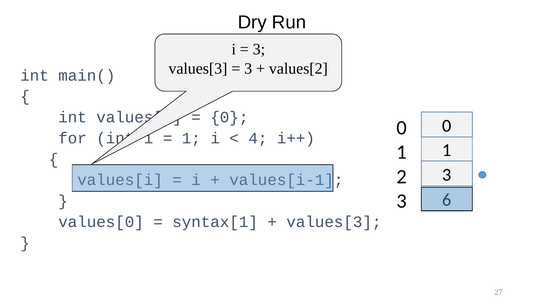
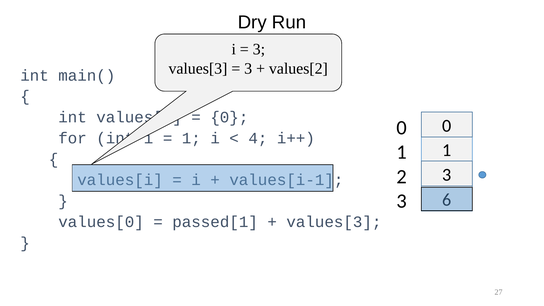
syntax[1: syntax[1 -> passed[1 (215, 222)
